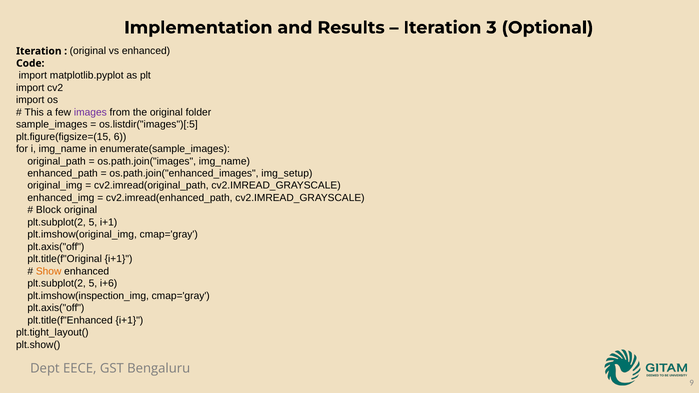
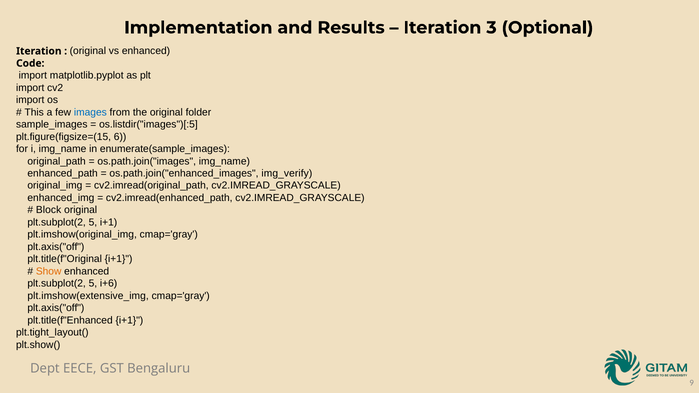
images colour: purple -> blue (90, 112)
img_setup: img_setup -> img_verify (287, 173)
plt.imshow(inspection_img: plt.imshow(inspection_img -> plt.imshow(extensive_img (88, 296)
